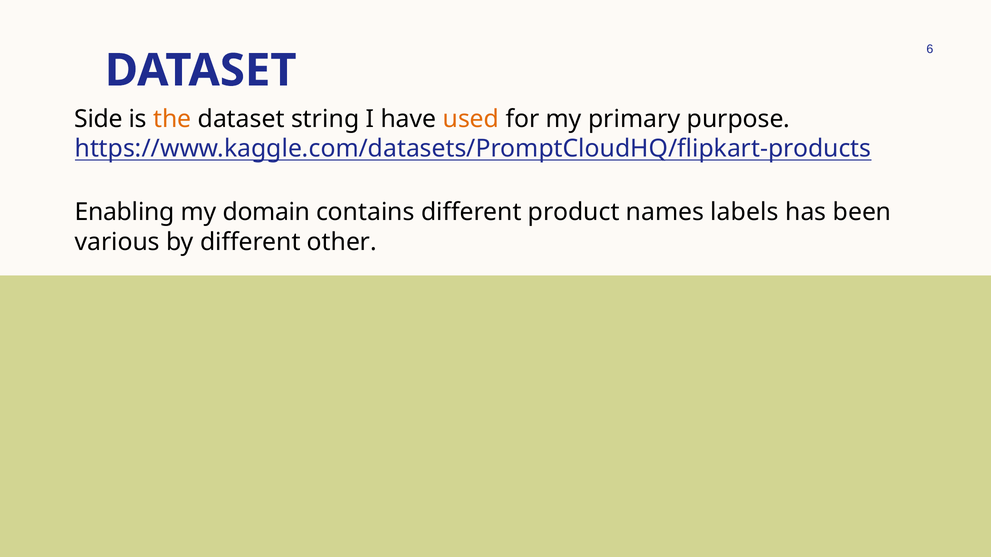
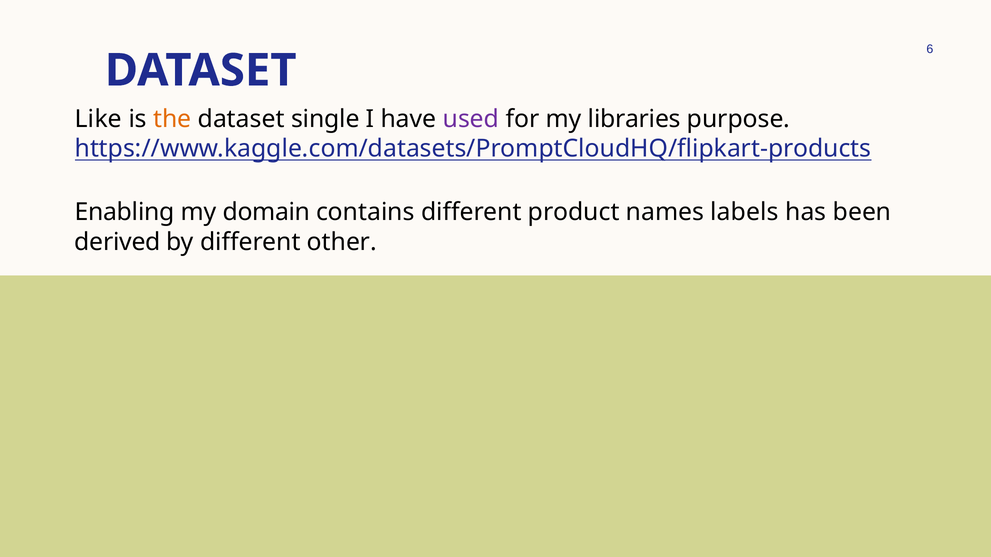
Side: Side -> Like (98, 119)
string: string -> single (325, 119)
used colour: orange -> purple (471, 119)
primary: primary -> libraries (634, 119)
various: various -> derived (117, 242)
